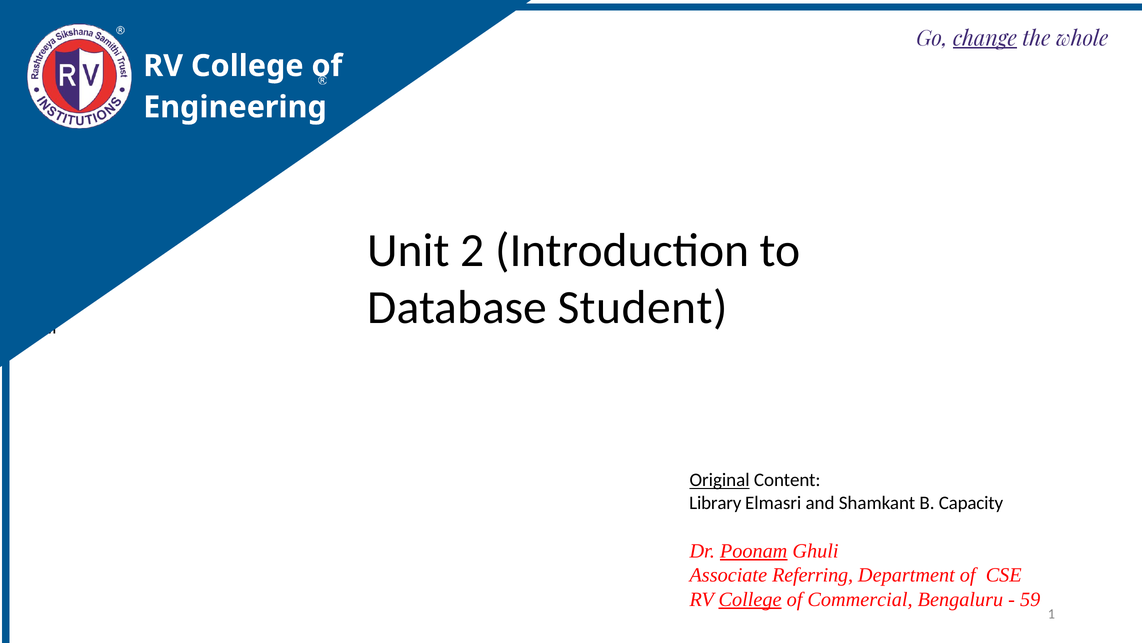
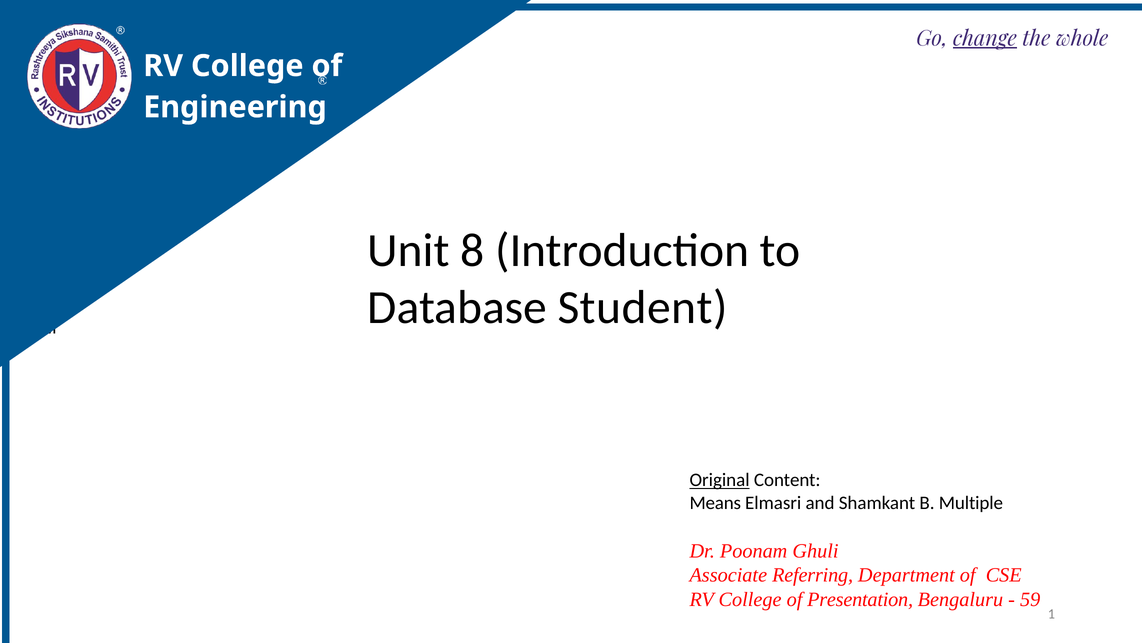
2: 2 -> 8 (472, 250)
Library: Library -> Means (715, 503)
Capacity: Capacity -> Multiple (971, 503)
Poonam underline: present -> none (754, 550)
College underline: present -> none (750, 599)
Commercial: Commercial -> Presentation (860, 599)
